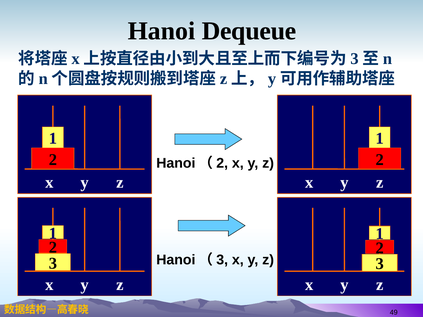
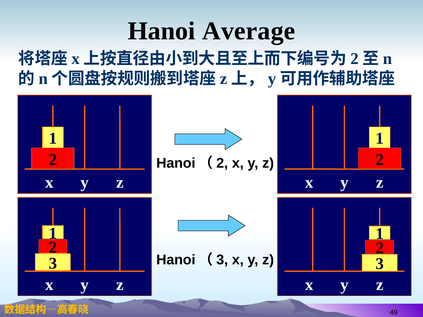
Dequeue: Dequeue -> Average (249, 31)
3: 3 -> 2 (354, 59)
